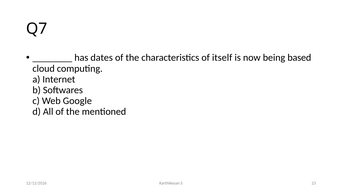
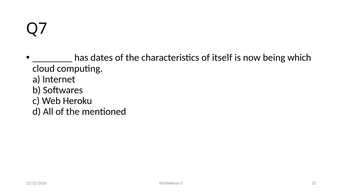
based: based -> which (299, 58)
Google: Google -> Heroku (77, 101)
